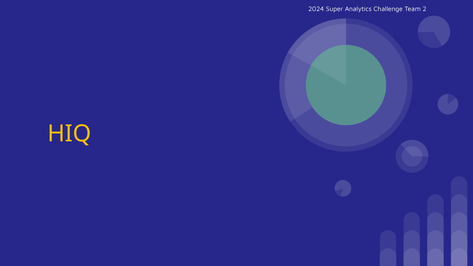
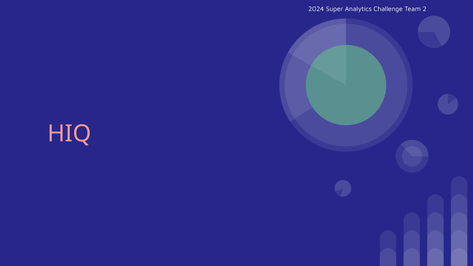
HIQ colour: yellow -> pink (69, 134)
